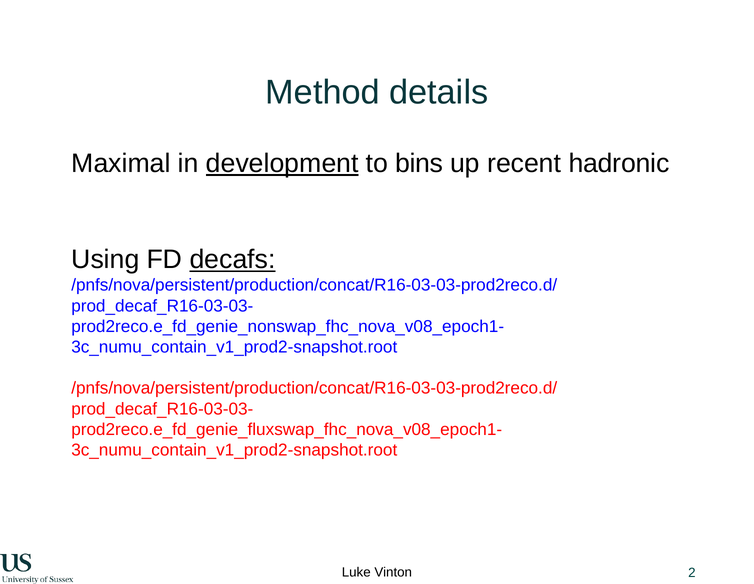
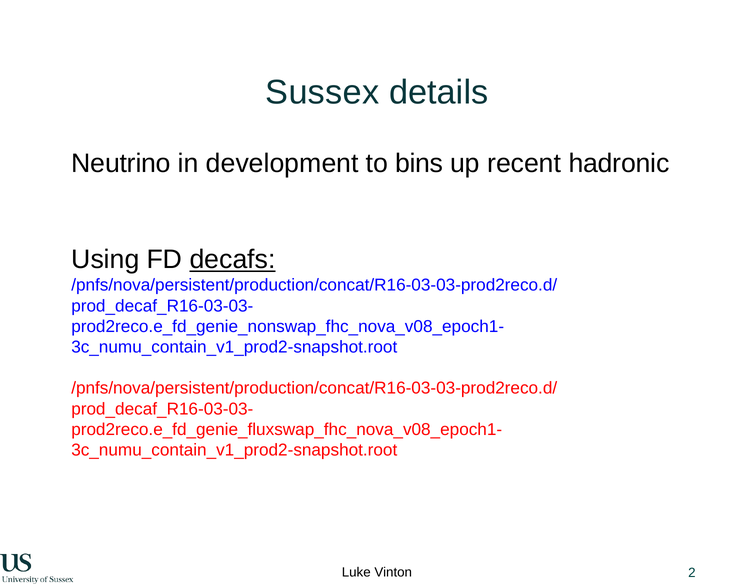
Method: Method -> Sussex (322, 92)
Maximal: Maximal -> Neutrino (121, 163)
development underline: present -> none (282, 163)
